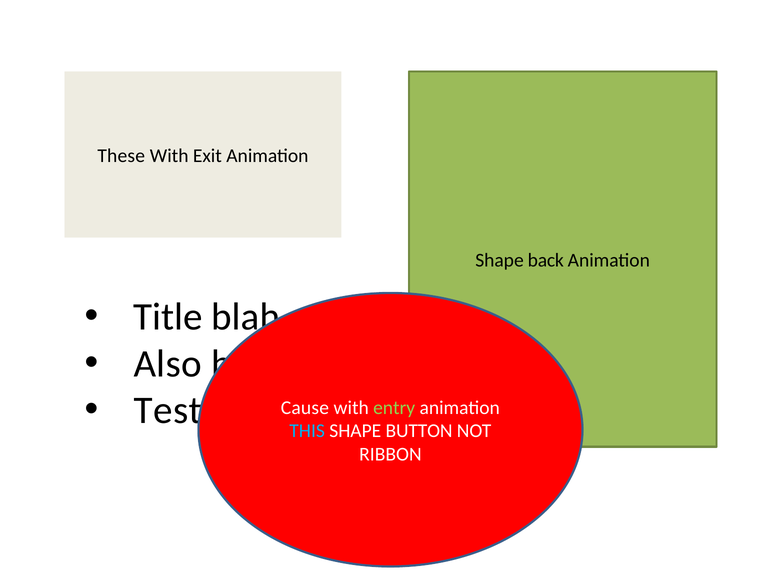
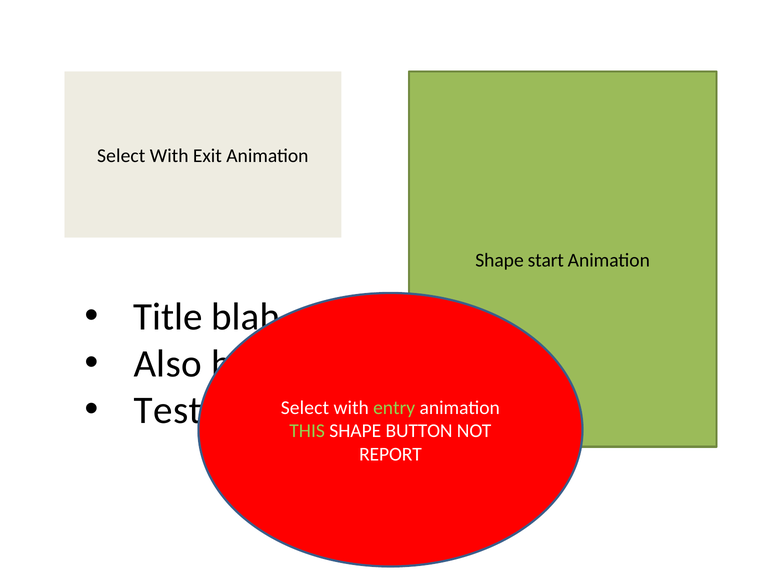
These: These -> Select (121, 156)
back: back -> start (546, 260)
Cause: Cause -> Select (305, 407)
THIS colour: light blue -> light green (307, 431)
RIBBON: RIBBON -> REPORT (390, 454)
